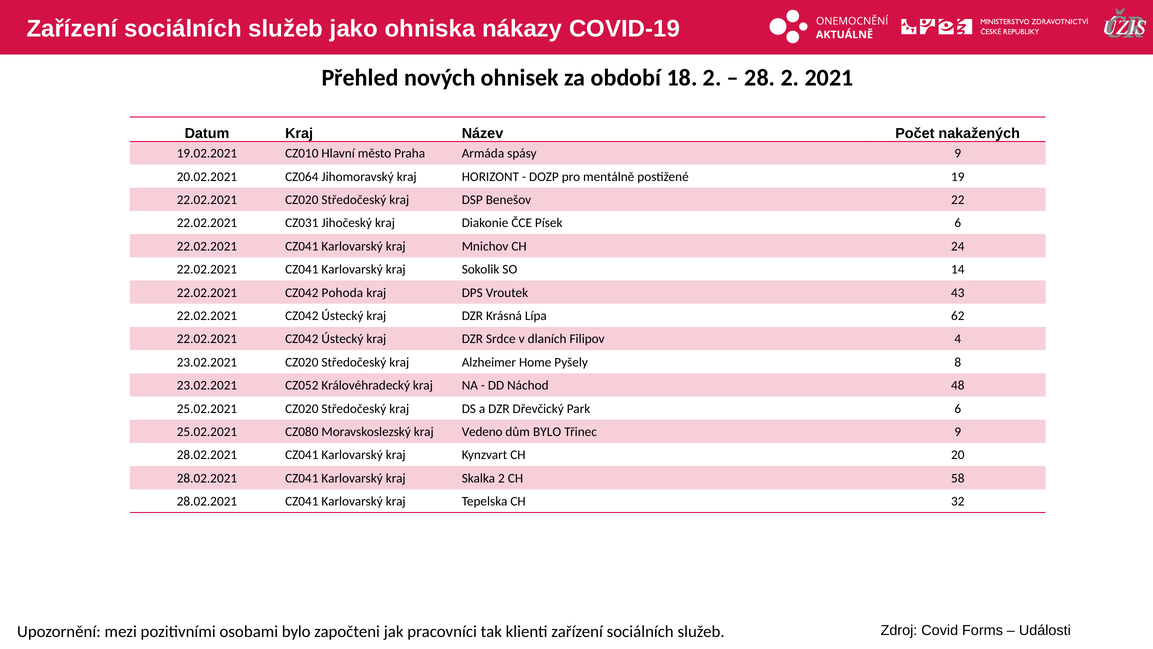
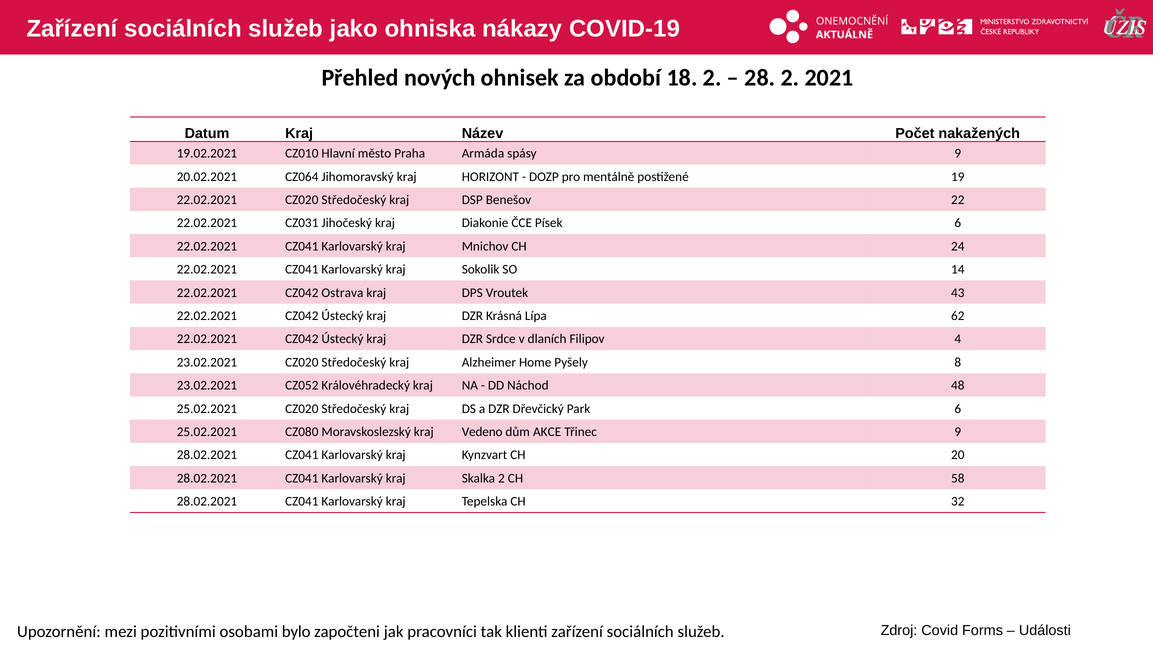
Pohoda: Pohoda -> Ostrava (342, 293)
dům BYLO: BYLO -> AKCE (547, 432)
